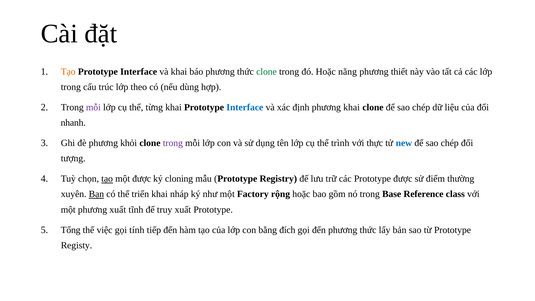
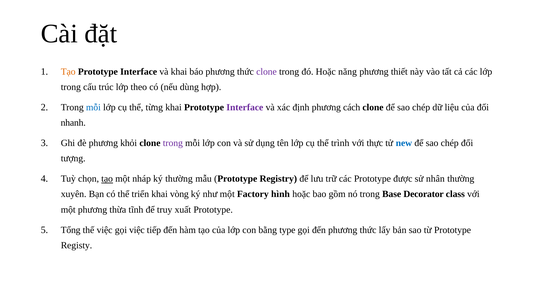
clone colour: green -> purple (267, 72)
mỗi colour: purple -> blue (93, 107)
Interface colour: blue -> purple (245, 107)
phương khai: khai -> cách (352, 107)
một được: được -> nháp (142, 179)
ký cloning: cloning -> thường (179, 179)
điểm: điểm -> nhân (435, 179)
Bạn underline: present -> none (96, 194)
nháp: nháp -> vòng (179, 194)
rộng: rộng -> hình (280, 194)
Reference: Reference -> Decorator (424, 194)
phương xuất: xuất -> thừa (118, 210)
gọi tính: tính -> việc (137, 230)
đích: đích -> type (287, 230)
